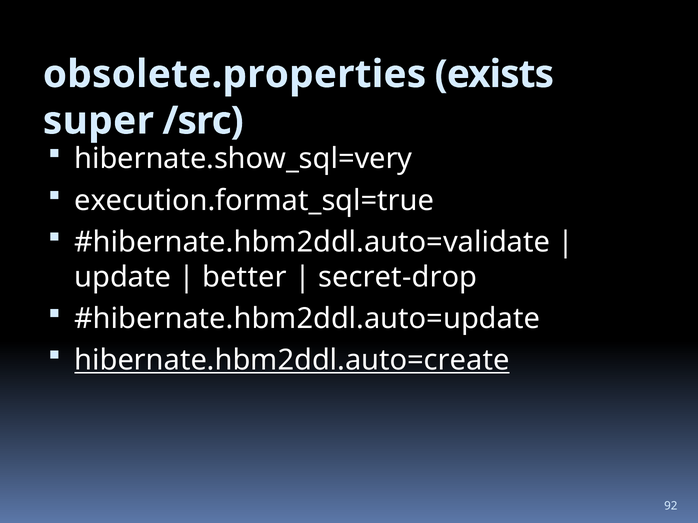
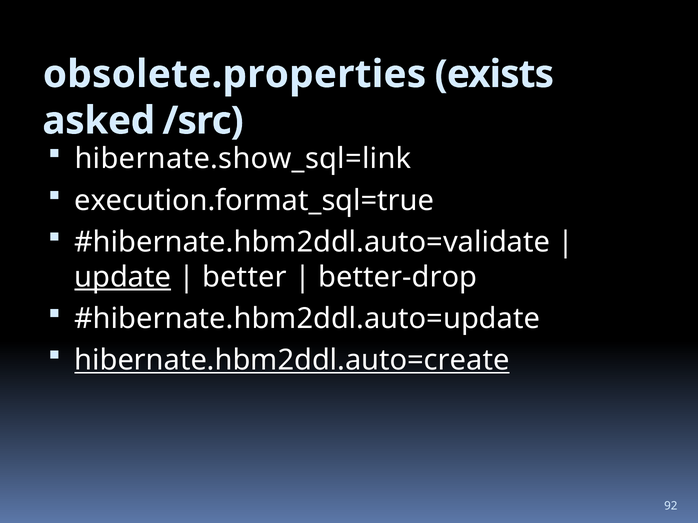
super: super -> asked (99, 121)
hibernate.show_sql=very: hibernate.show_sql=very -> hibernate.show_sql=link (243, 159)
update underline: none -> present (123, 277)
secret-drop: secret-drop -> better-drop (398, 277)
